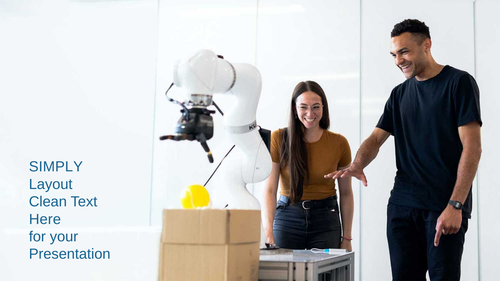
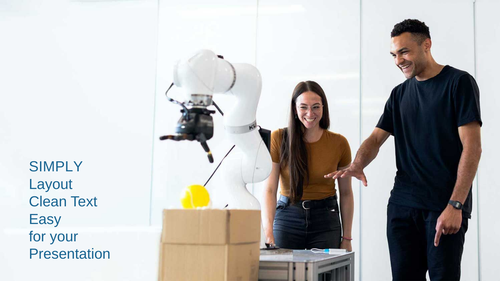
Here: Here -> Easy (45, 219)
